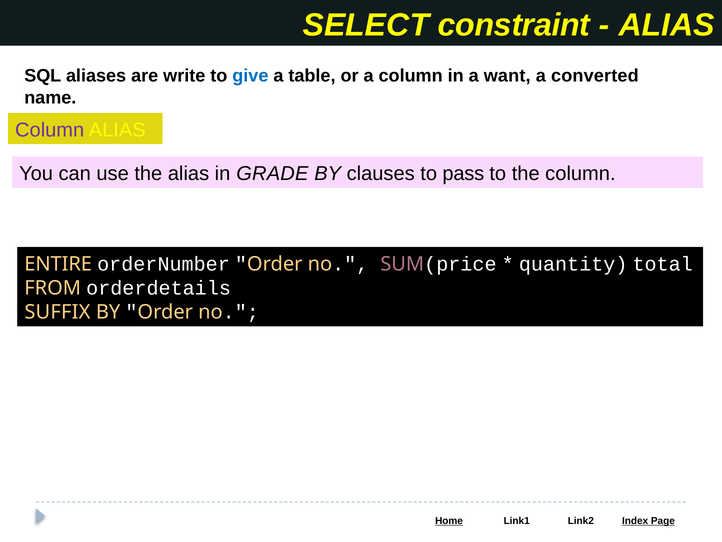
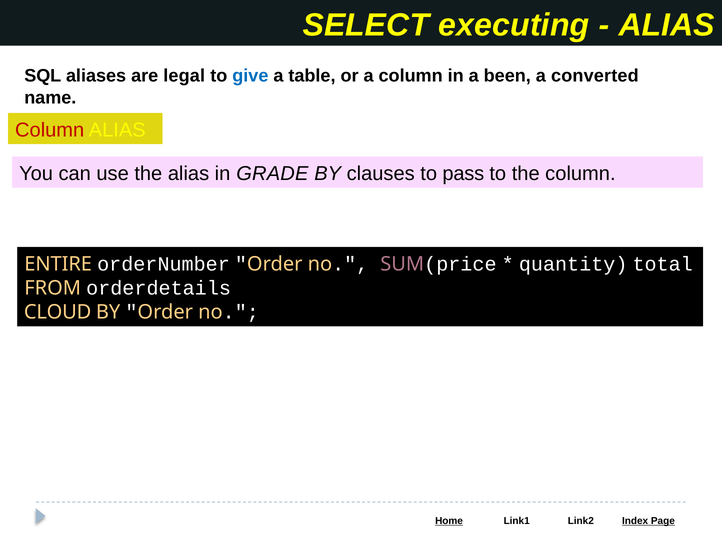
constraint: constraint -> executing (514, 25)
write: write -> legal (184, 76)
want: want -> been (507, 76)
Column colour: purple -> red (50, 130)
SUFFIX: SUFFIX -> CLOUD (58, 312)
